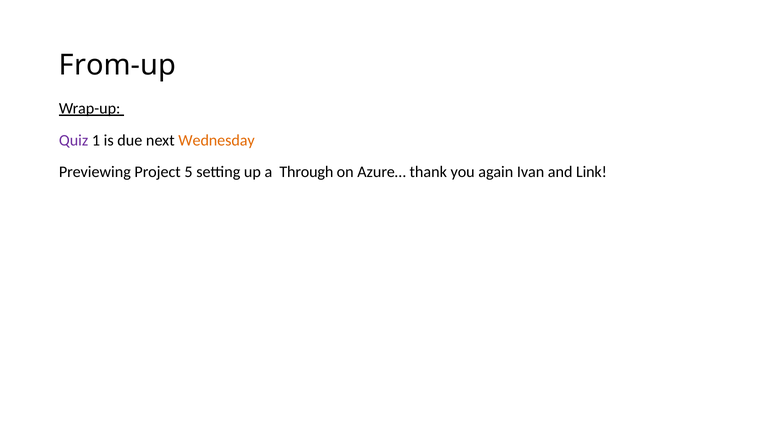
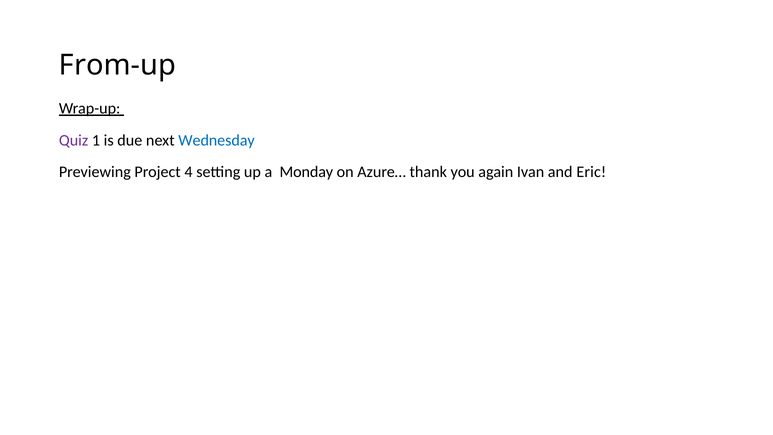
Wednesday colour: orange -> blue (217, 140)
5: 5 -> 4 (188, 172)
Through: Through -> Monday (306, 172)
Link: Link -> Eric (591, 172)
